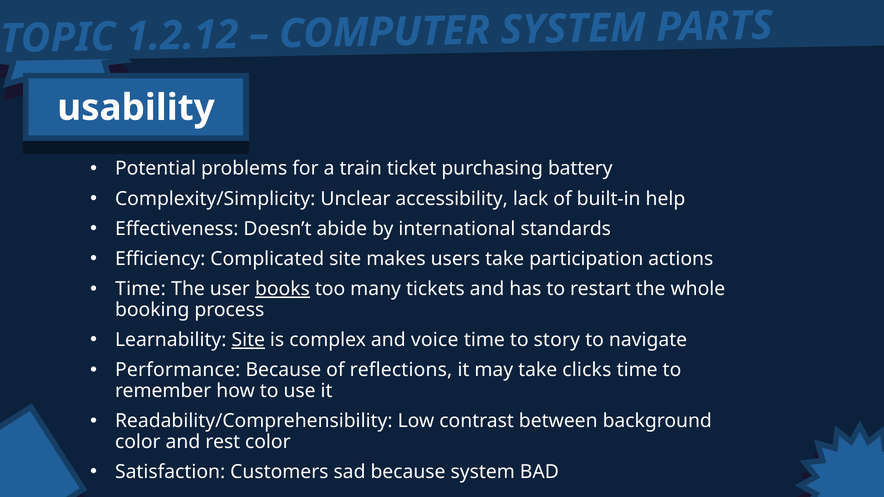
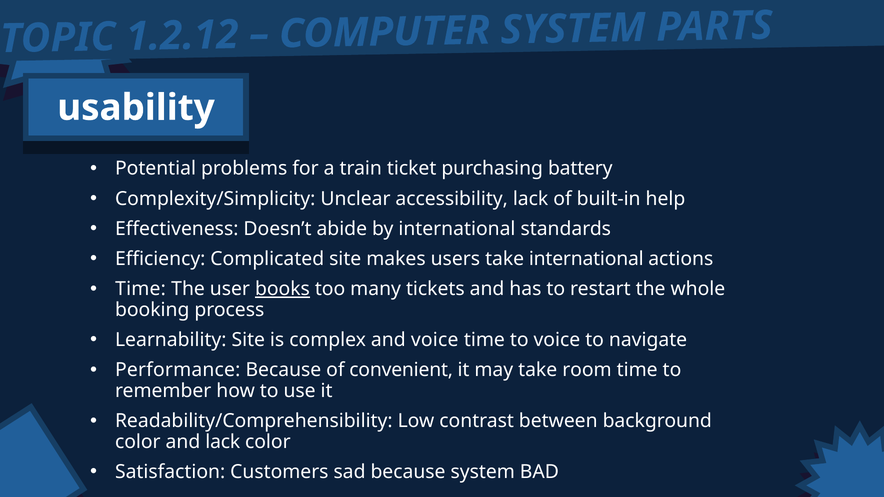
take participation: participation -> international (586, 259)
Site underline: present -> none (248, 340)
to story: story -> voice (557, 340)
reflections: reflections -> convenient (401, 370)
clicks: clicks -> room (587, 370)
and rest: rest -> lack (223, 442)
